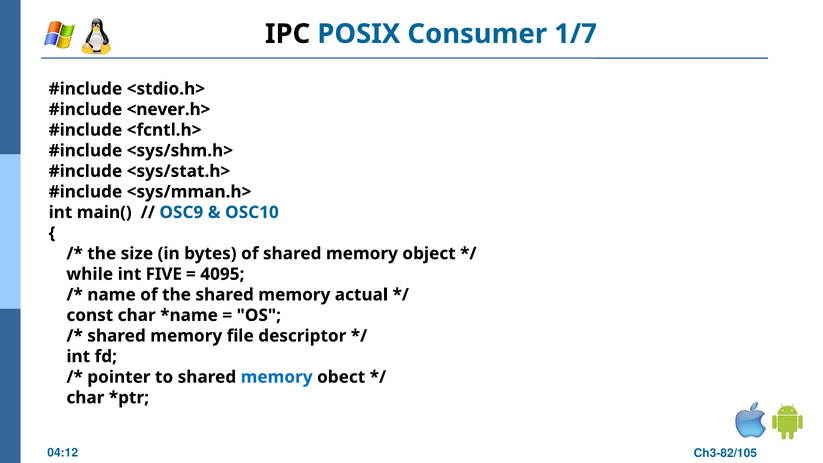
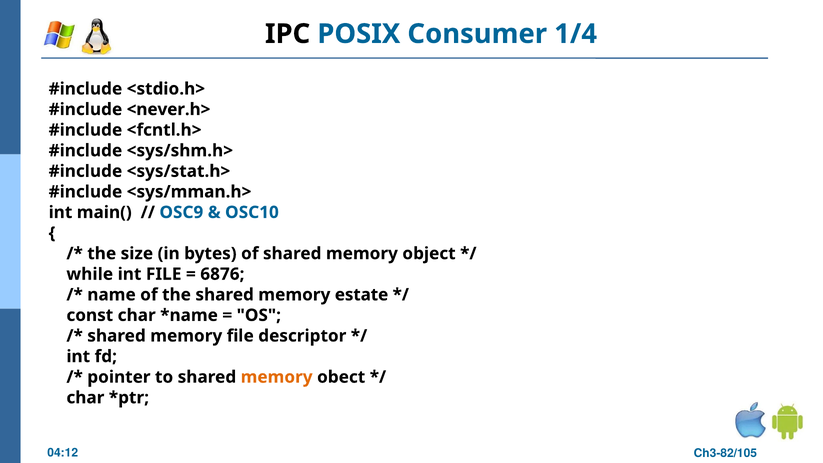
1/7: 1/7 -> 1/4 (576, 34)
int FIVE: FIVE -> FILE (164, 274)
4095: 4095 -> 6876 (222, 274)
actual: actual -> estate (362, 295)
memory colour: blue -> orange (277, 377)
